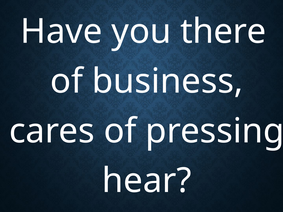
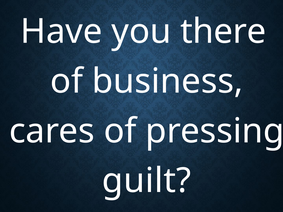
hear: hear -> guilt (147, 181)
